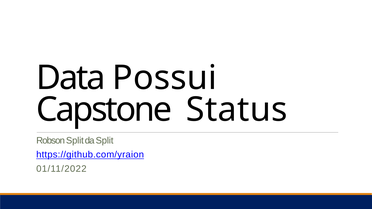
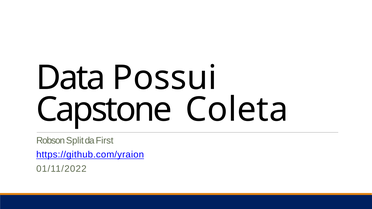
Status: Status -> Coleta (237, 110)
da Split: Split -> First (105, 141)
